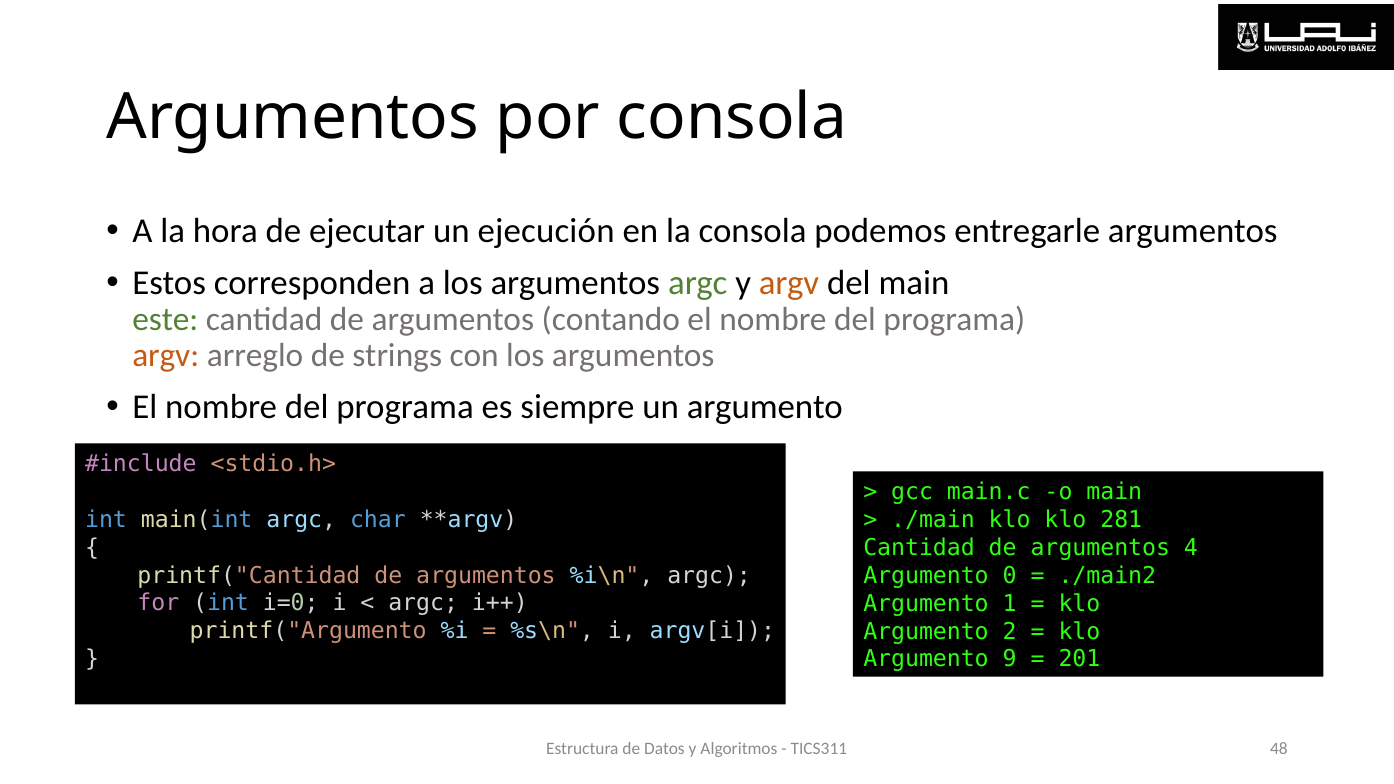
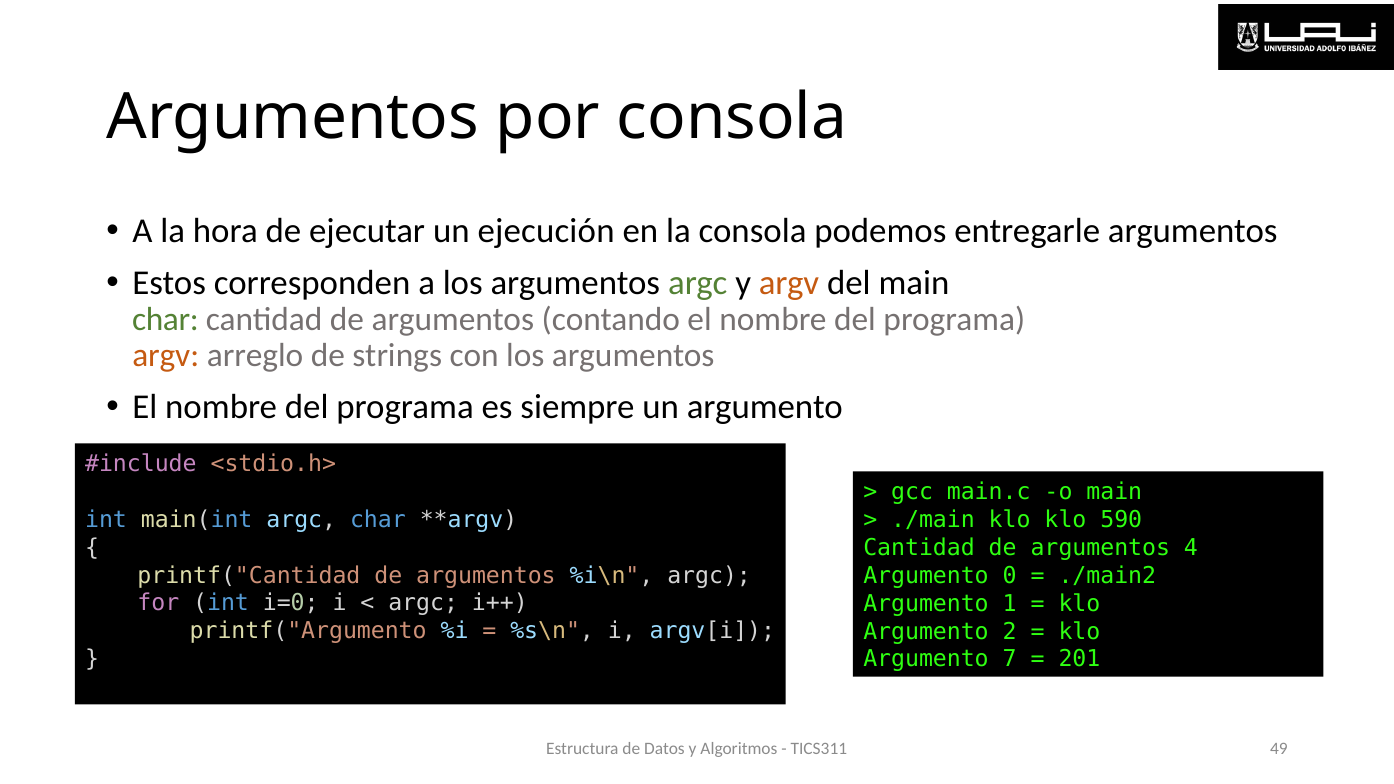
este: este -> char (165, 320)
281: 281 -> 590 (1121, 520)
9: 9 -> 7 (1010, 659)
48: 48 -> 49 (1279, 749)
